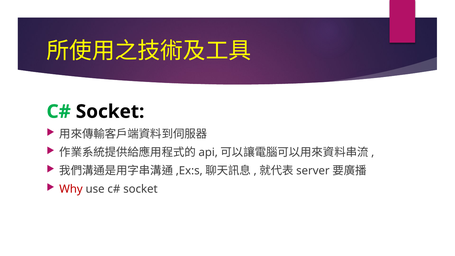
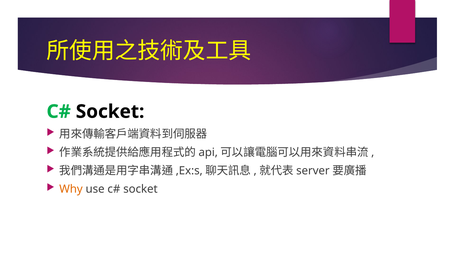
Why colour: red -> orange (71, 189)
